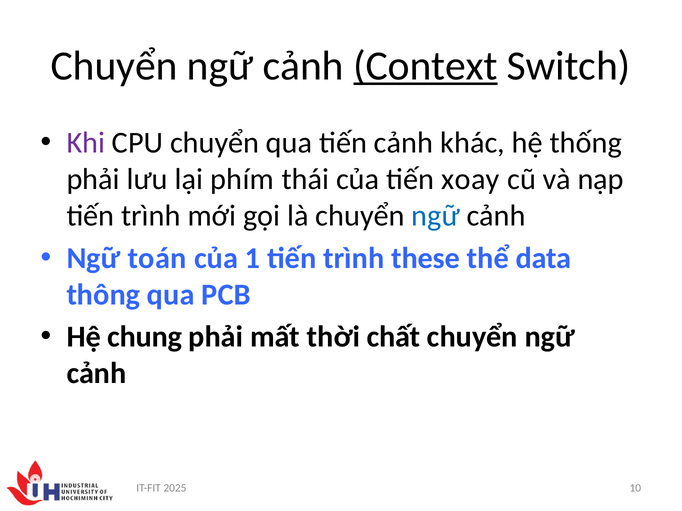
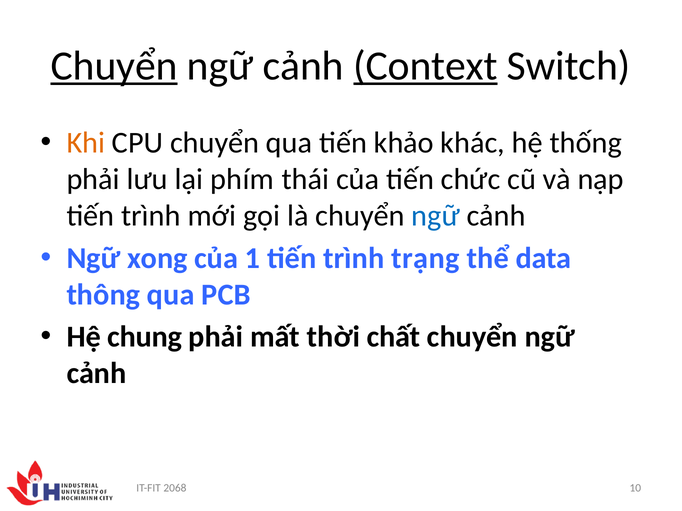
Chuyển underline: none -> present (114, 66)
Khi colour: purple -> orange (86, 143)
tiến cảnh: cảnh -> khảo (404, 143)
xoay: xoay -> chức (471, 180)
toán: toán -> xong (157, 258)
these: these -> trạng (425, 258)
2025: 2025 -> 2068 (175, 488)
